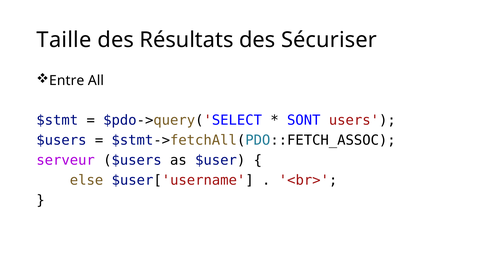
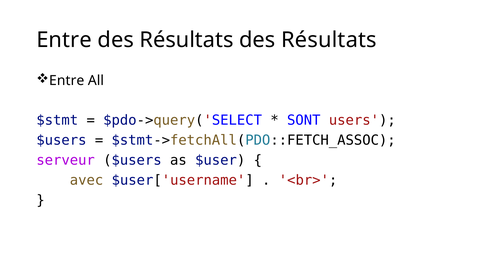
Taille: Taille -> Entre (64, 40)
Résultats des Sécuriser: Sécuriser -> Résultats (329, 40)
else: else -> avec (87, 180)
